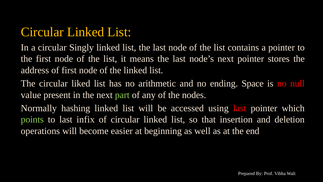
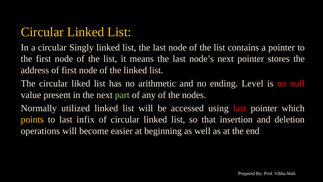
Space: Space -> Level (253, 83)
hashing: hashing -> utilized (76, 108)
points colour: light green -> yellow (32, 119)
